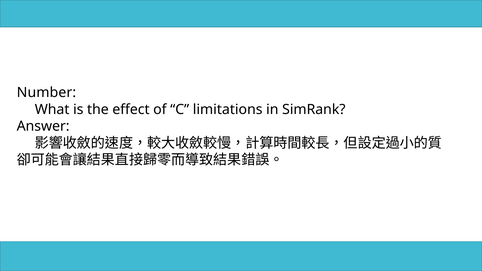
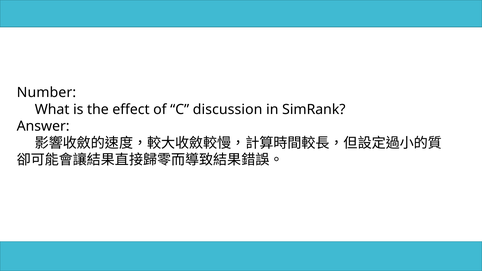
limitations: limitations -> discussion (228, 109)
